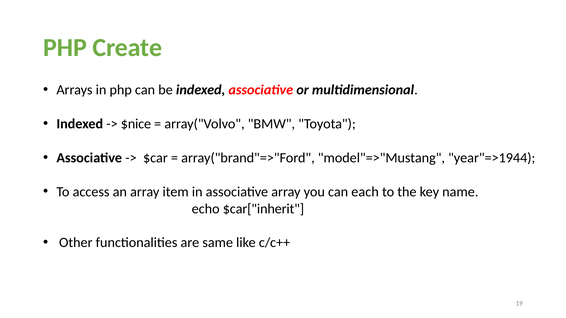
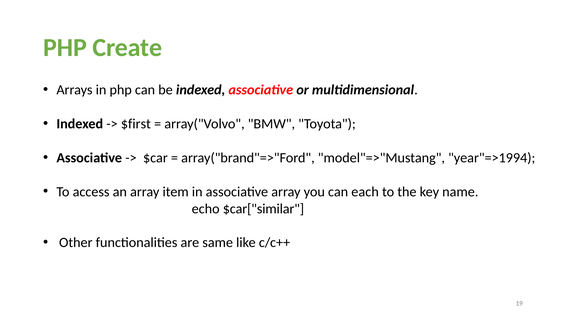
$nice: $nice -> $first (136, 124)
year"=>1944: year"=>1944 -> year"=>1994 (492, 158)
$car["inherit: $car["inherit -> $car["similar (263, 209)
